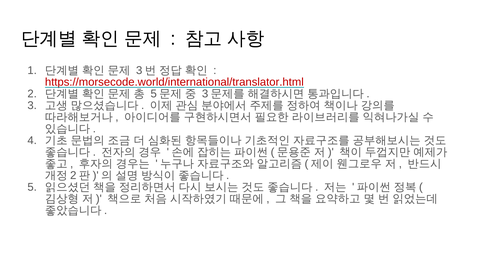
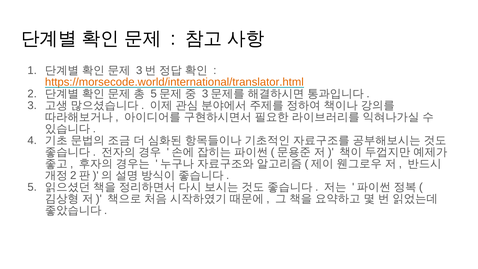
https://morsecode.world/international/translator.html colour: red -> orange (174, 82)
